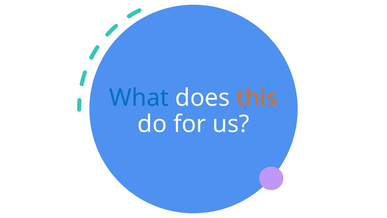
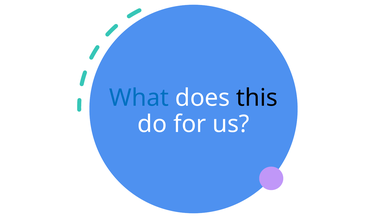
this colour: orange -> black (257, 98)
